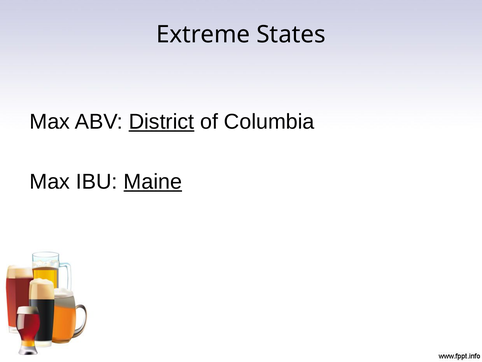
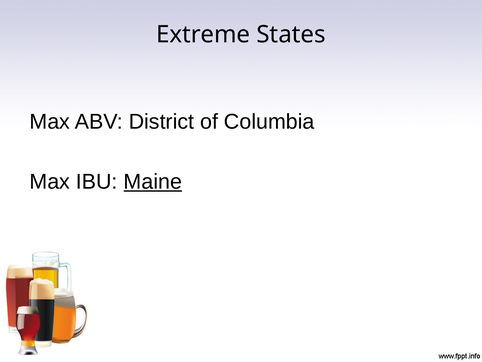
District underline: present -> none (161, 122)
